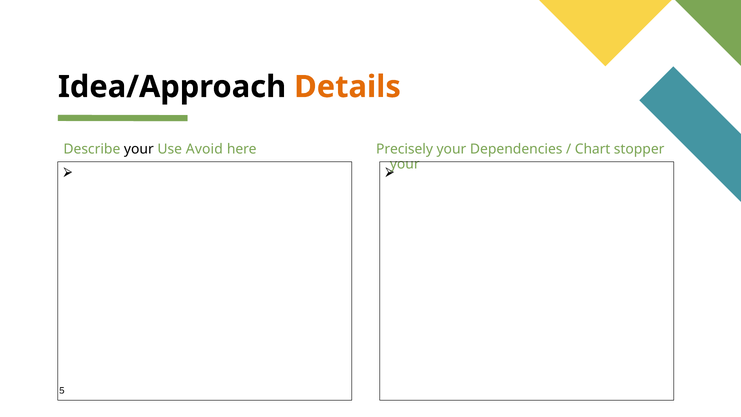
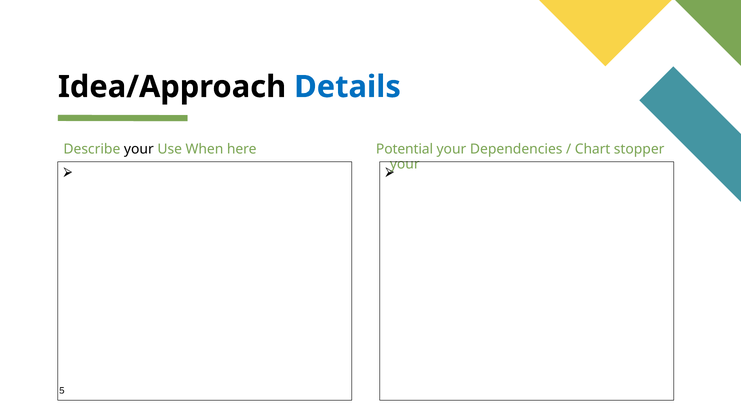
Details colour: orange -> blue (347, 87)
Precisely: Precisely -> Potential (405, 149)
Avoid: Avoid -> When (204, 149)
